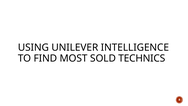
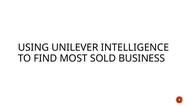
TECHNICS: TECHNICS -> BUSINESS (142, 58)
